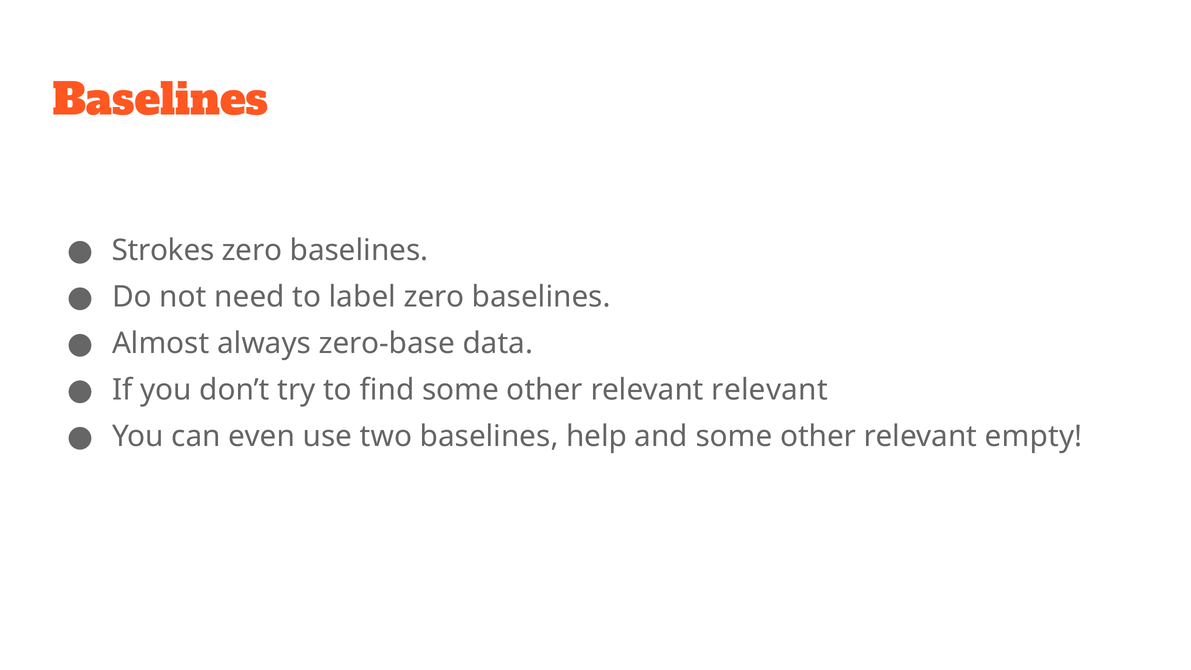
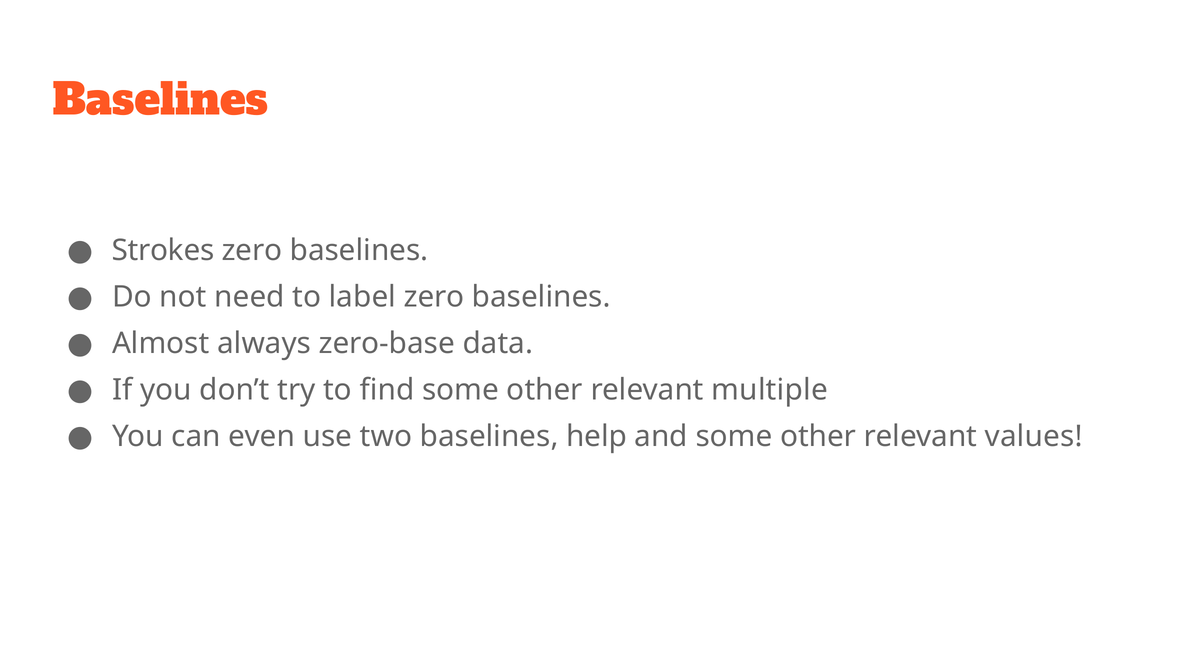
relevant relevant: relevant -> multiple (770, 390)
empty: empty -> values (1034, 437)
